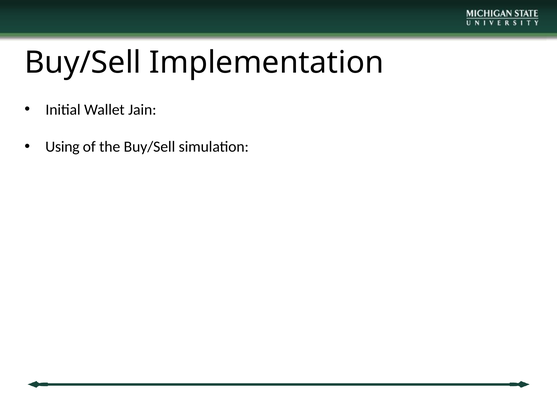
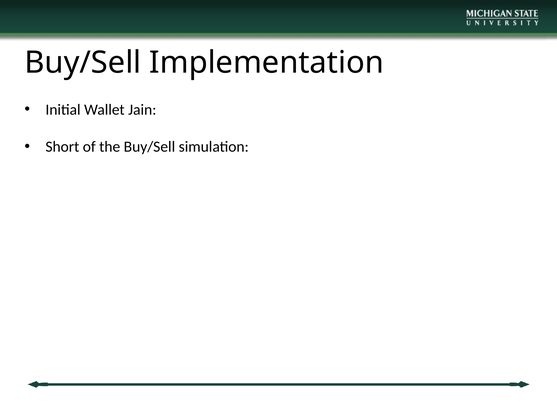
Using: Using -> Short (62, 147)
